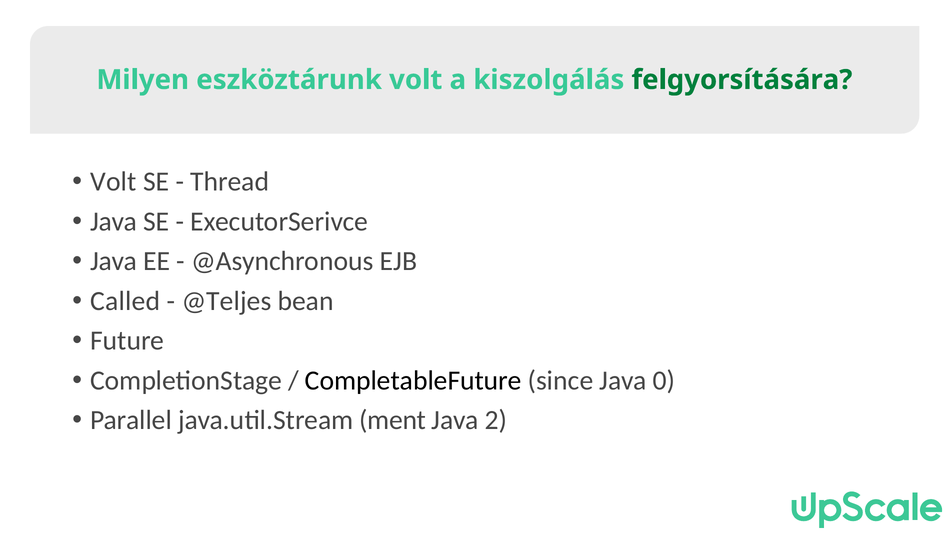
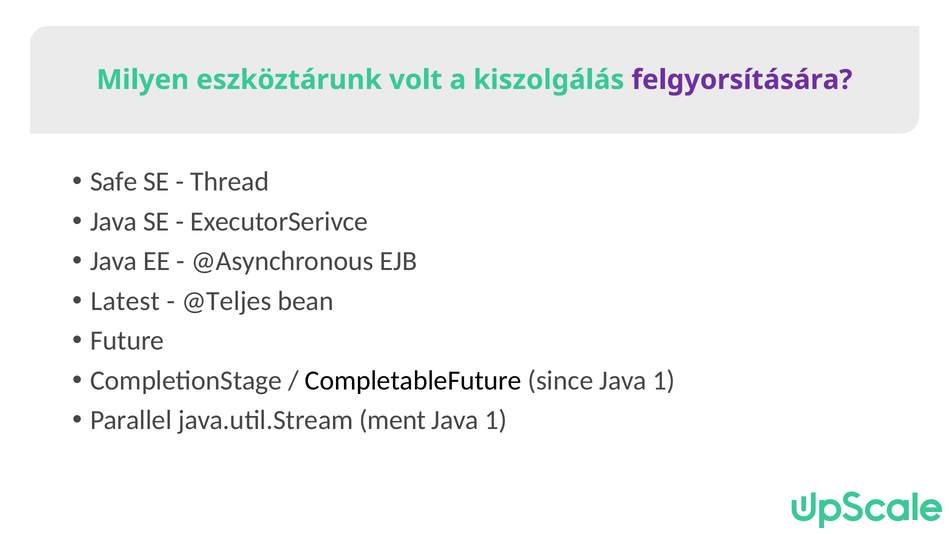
felgyorsítására colour: green -> purple (742, 80)
Volt: Volt -> Safe (114, 182)
Called: Called -> Latest (125, 301)
since Java 0: 0 -> 1 (664, 380)
2: 2 -> 1 (496, 420)
